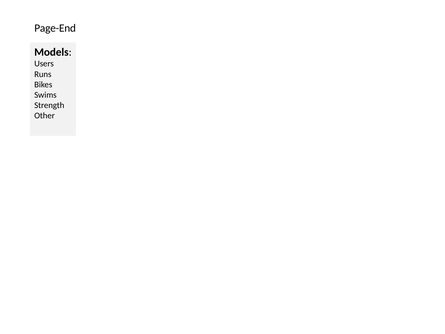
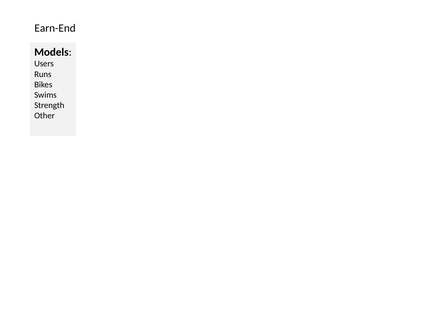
Page-End: Page-End -> Earn-End (55, 28)
